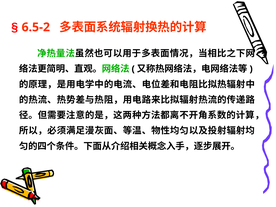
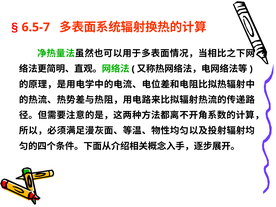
6.5-2: 6.5-2 -> 6.5-7 (36, 27)
